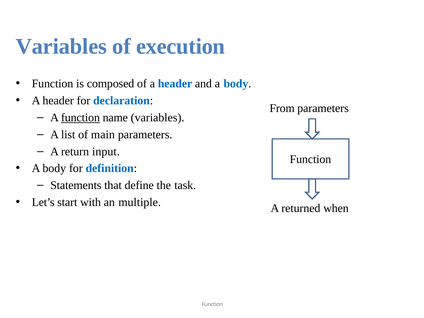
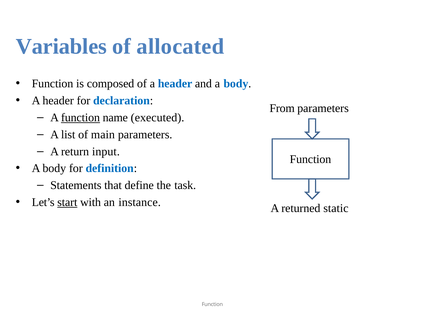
execution: execution -> allocated (180, 46)
name variables: variables -> executed (158, 118)
start underline: none -> present (67, 202)
multiple: multiple -> instance (140, 202)
when: when -> static (336, 208)
